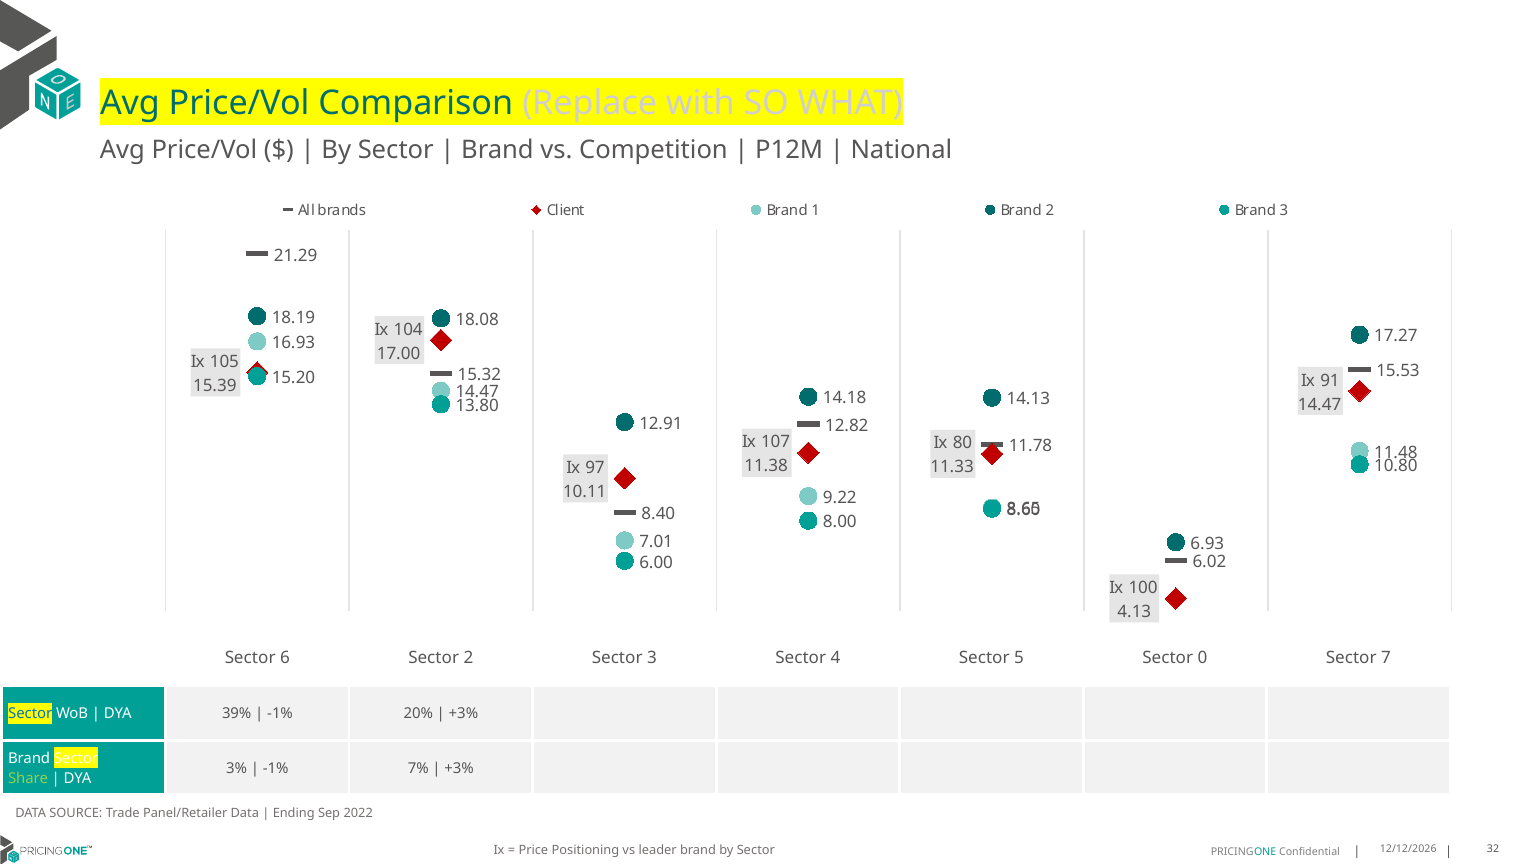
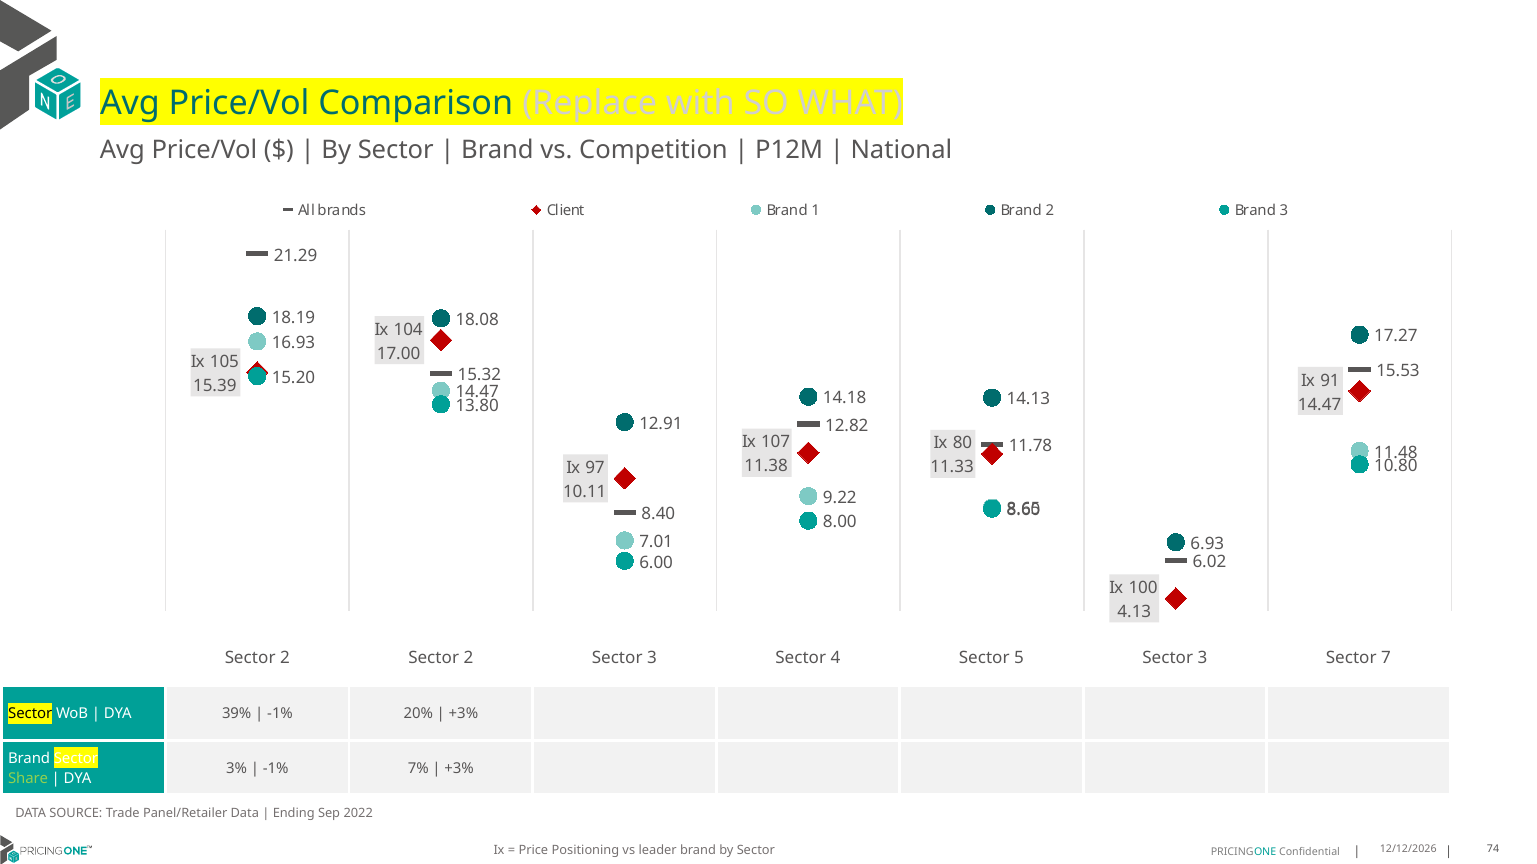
6: 6 -> 2 (285, 658)
5 Sector 0: 0 -> 3 (1203, 658)
Sector colour: blue -> black (30, 715)
32: 32 -> 74 (1493, 850)
